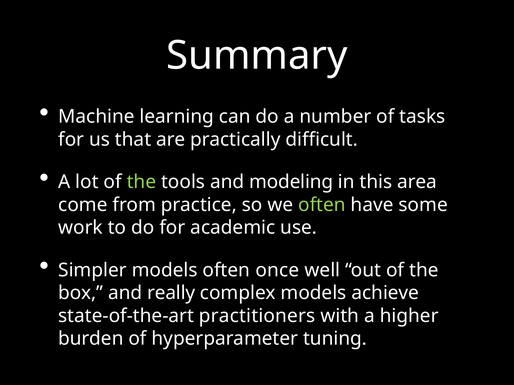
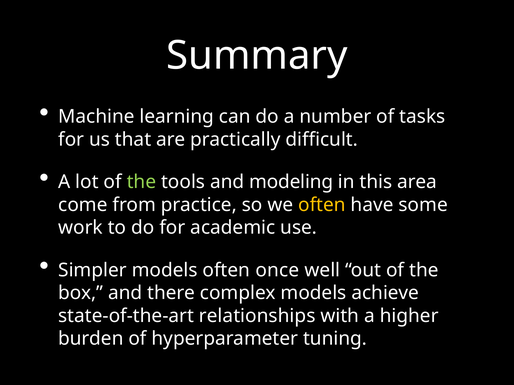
often colour: light green -> yellow (322, 205)
really: really -> there (171, 293)
practitioners: practitioners -> relationships (257, 316)
